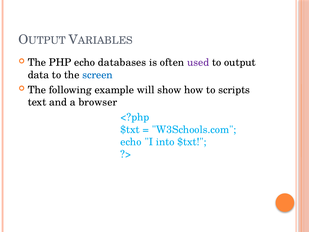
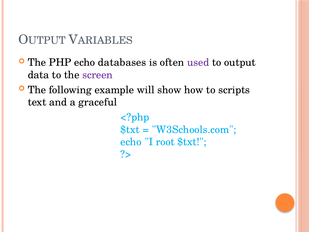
screen colour: blue -> purple (98, 75)
browser: browser -> graceful (98, 102)
into: into -> root (165, 142)
